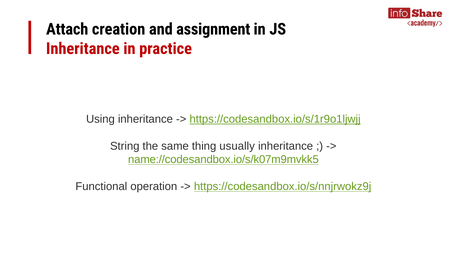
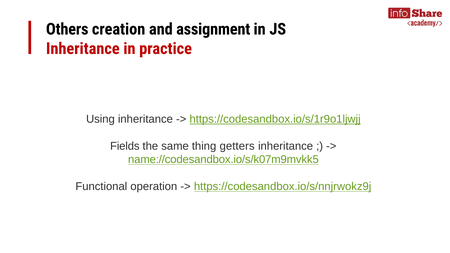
Attach: Attach -> Others (67, 29)
String: String -> Fields (125, 146)
usually: usually -> getters (237, 146)
